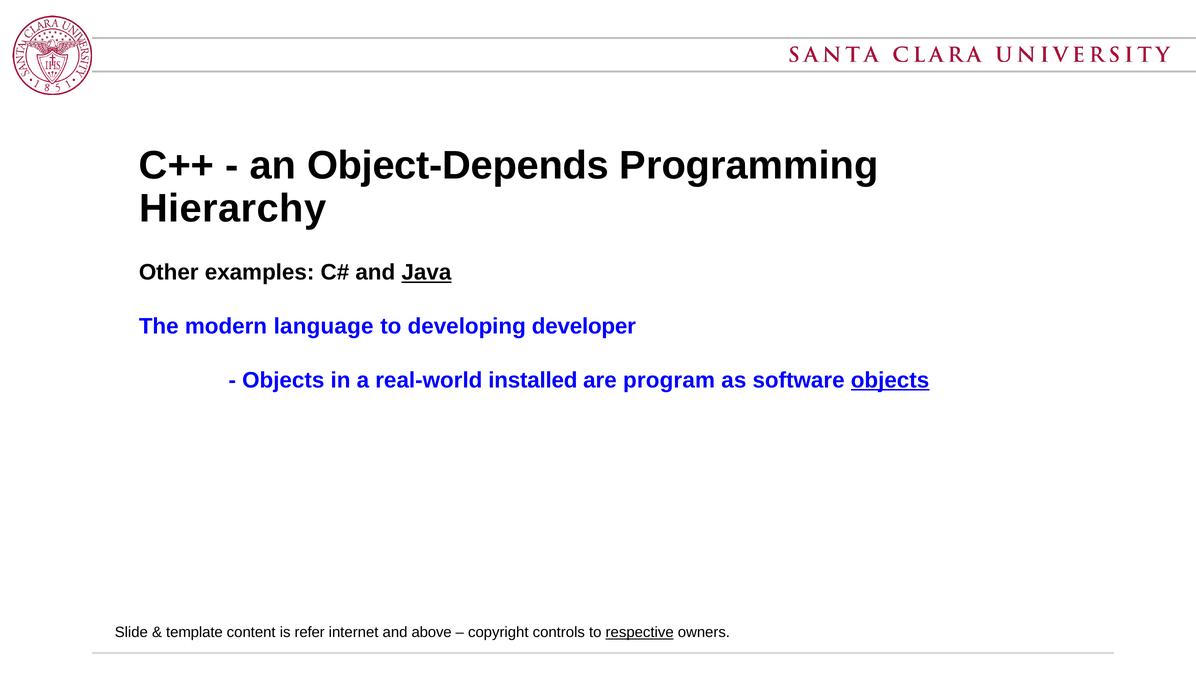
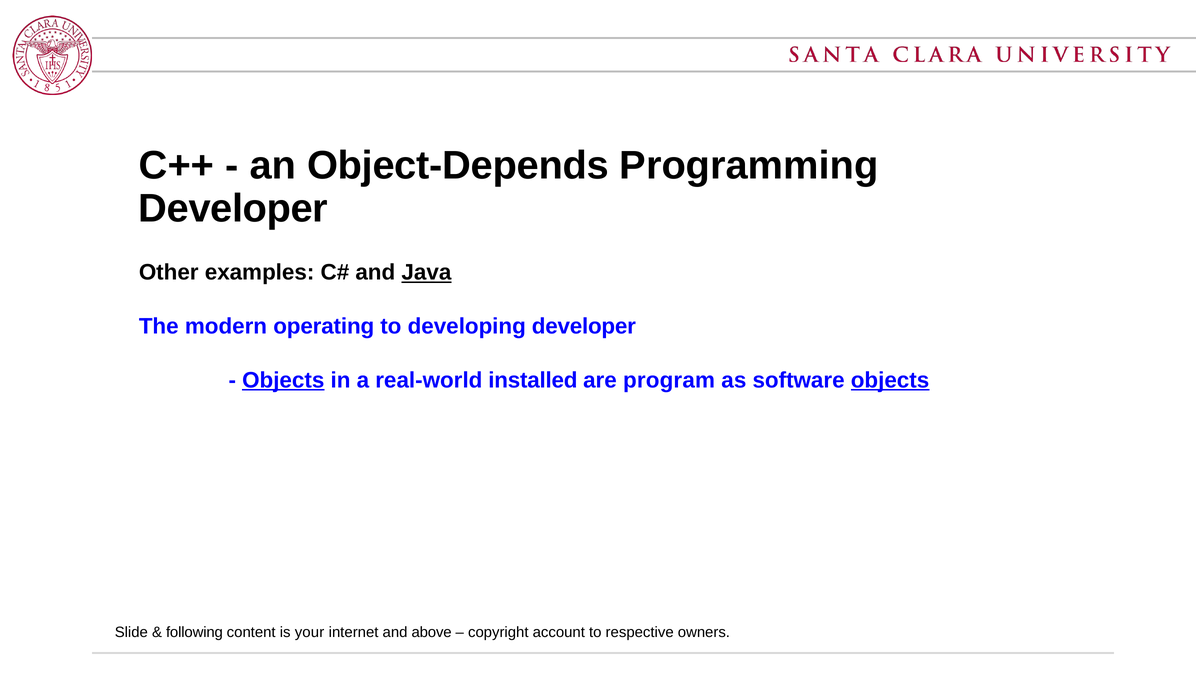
Hierarchy: Hierarchy -> Developer (233, 209)
language: language -> operating (324, 326)
Objects underline: none -> present (283, 380)
template: template -> following (194, 632)
refer: refer -> your (310, 632)
controls: controls -> account (559, 632)
respective underline: present -> none (640, 632)
